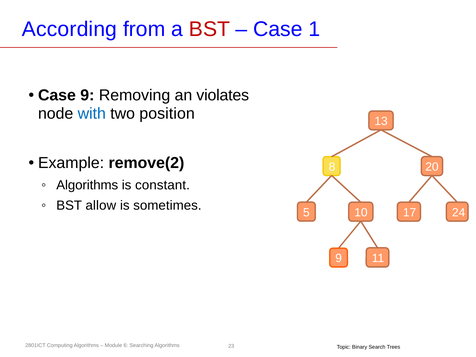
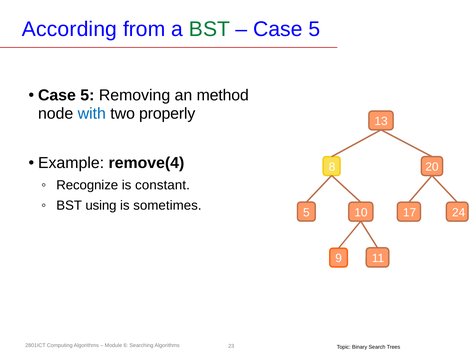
BST colour: red -> green (209, 29)
1: 1 -> 5 (314, 29)
9: 9 -> 5 (87, 95)
violates: violates -> method (223, 95)
position: position -> properly (167, 114)
remove(2: remove(2 -> remove(4 (146, 163)
Algorithms: Algorithms -> Recognize (87, 185)
allow: allow -> using (101, 206)
